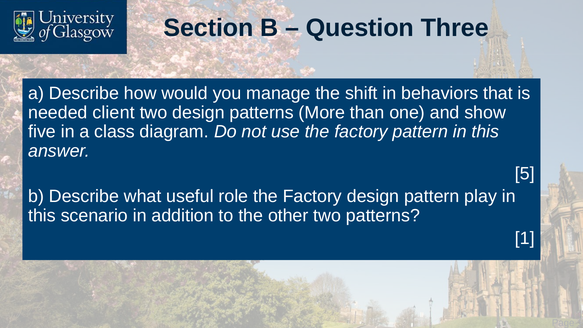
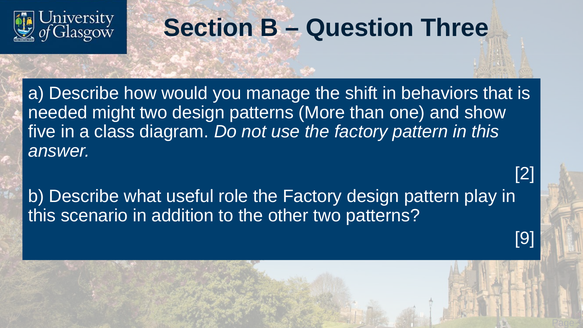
client: client -> might (114, 112)
5: 5 -> 2 (525, 174)
1: 1 -> 9 (525, 238)
